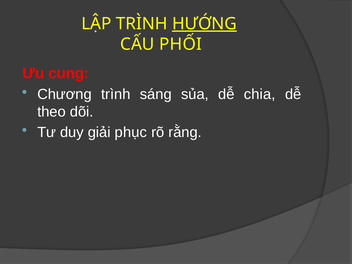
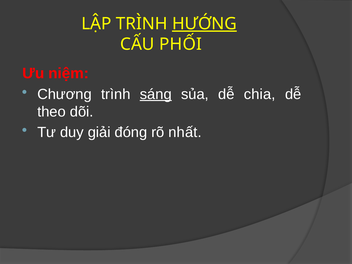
cung: cung -> niệm (69, 73)
sáng underline: none -> present (156, 94)
phục: phục -> đóng (131, 132)
rằng: rằng -> nhất (185, 132)
